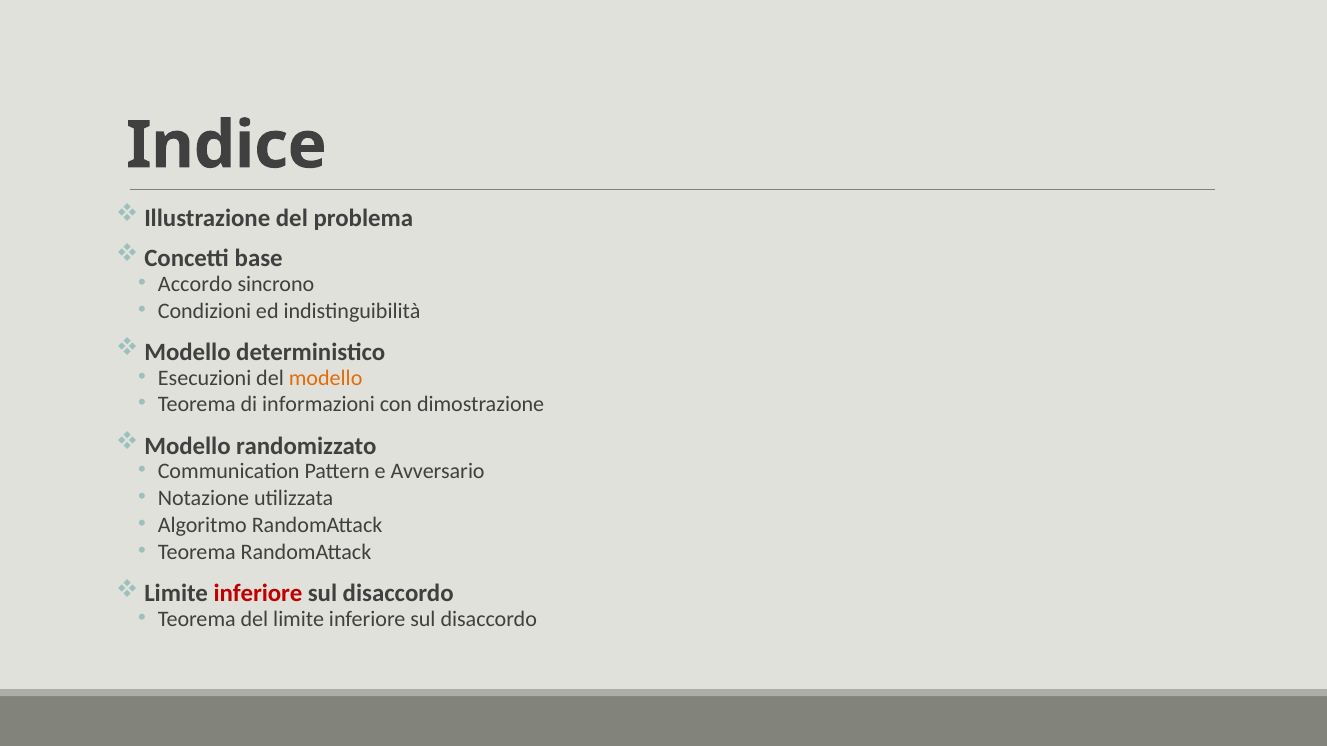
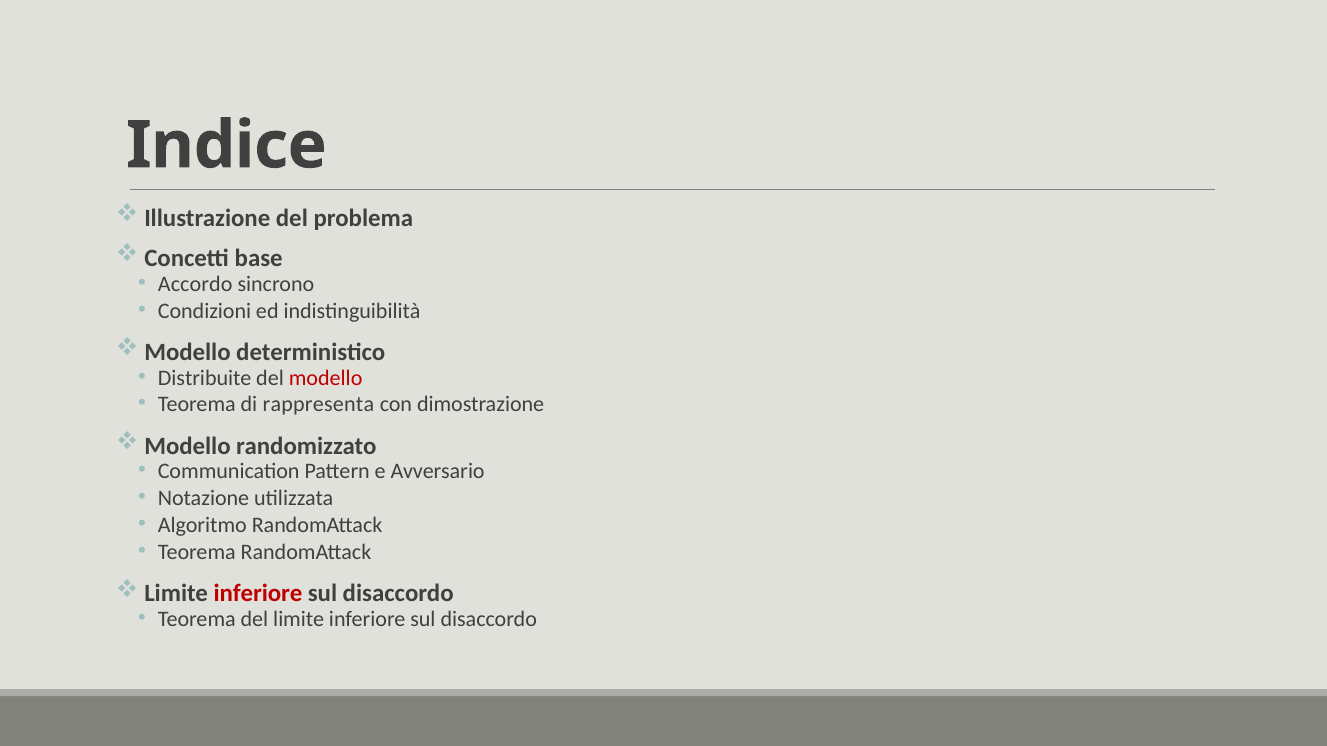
Esecuzioni: Esecuzioni -> Distribuite (205, 378)
modello colour: orange -> red (326, 378)
informazioni: informazioni -> rappresenta (318, 405)
